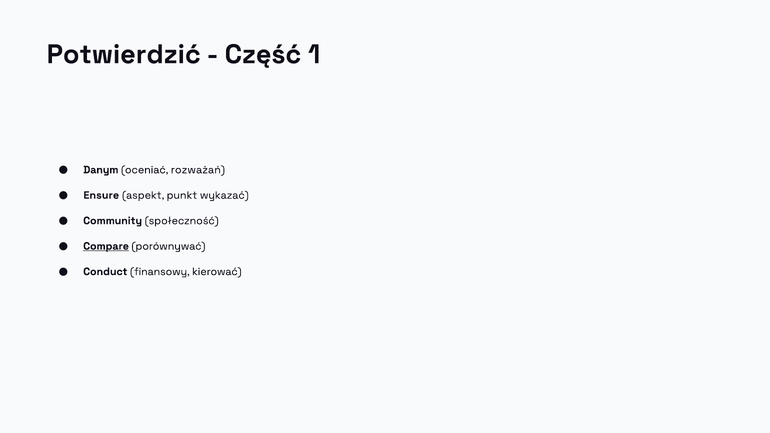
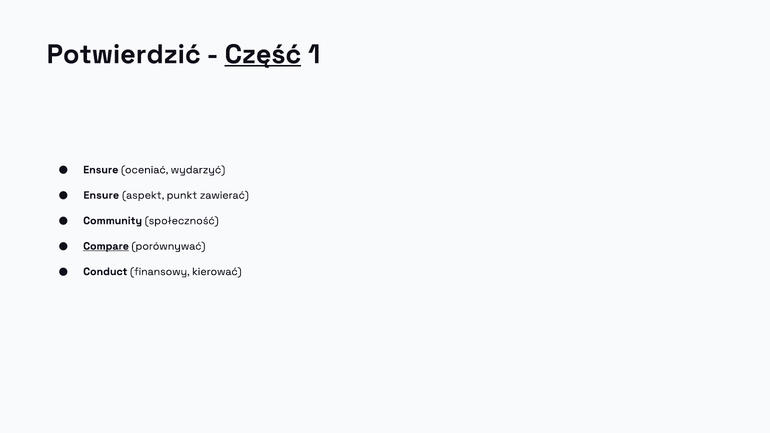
Część underline: none -> present (263, 54)
Danym: Danym -> Ensure (101, 170)
rozważań: rozważań -> wydarzyć (198, 170)
wykazać: wykazać -> zawierać (224, 195)
